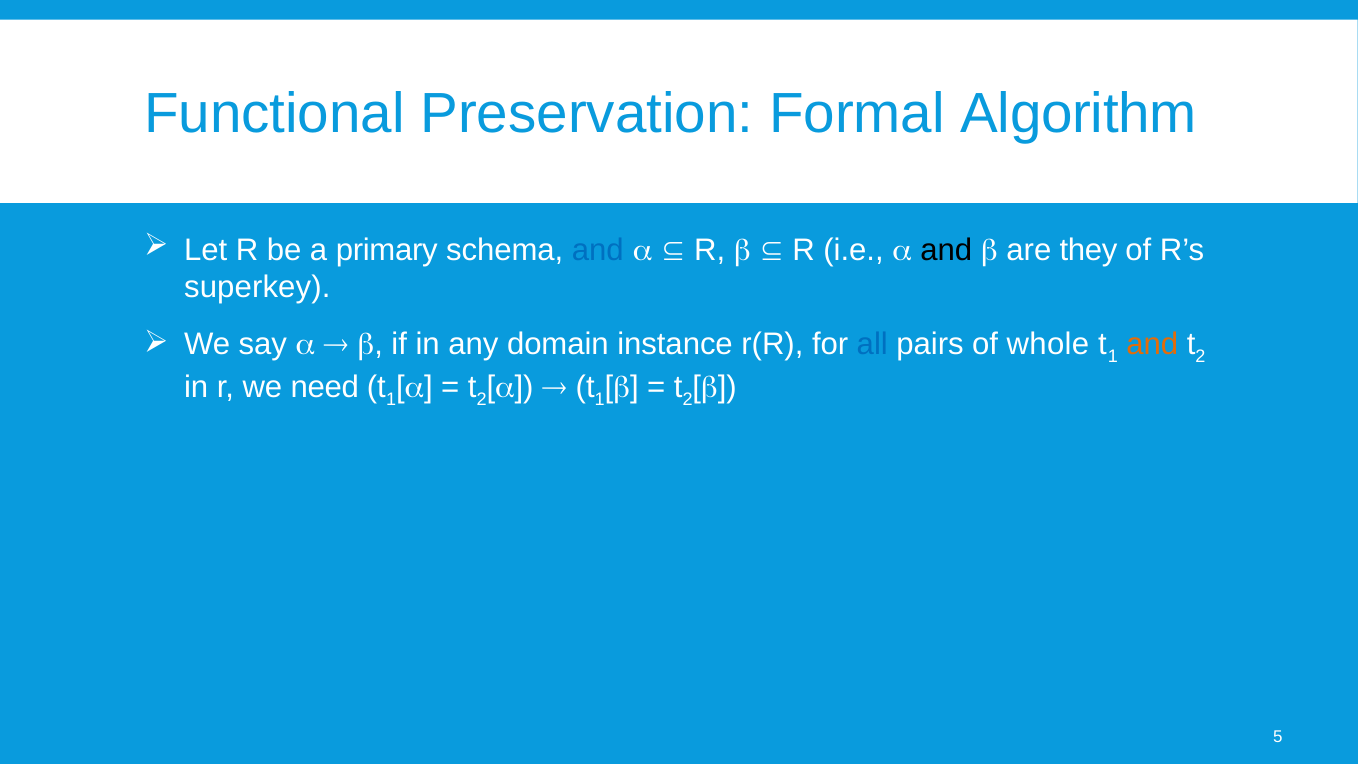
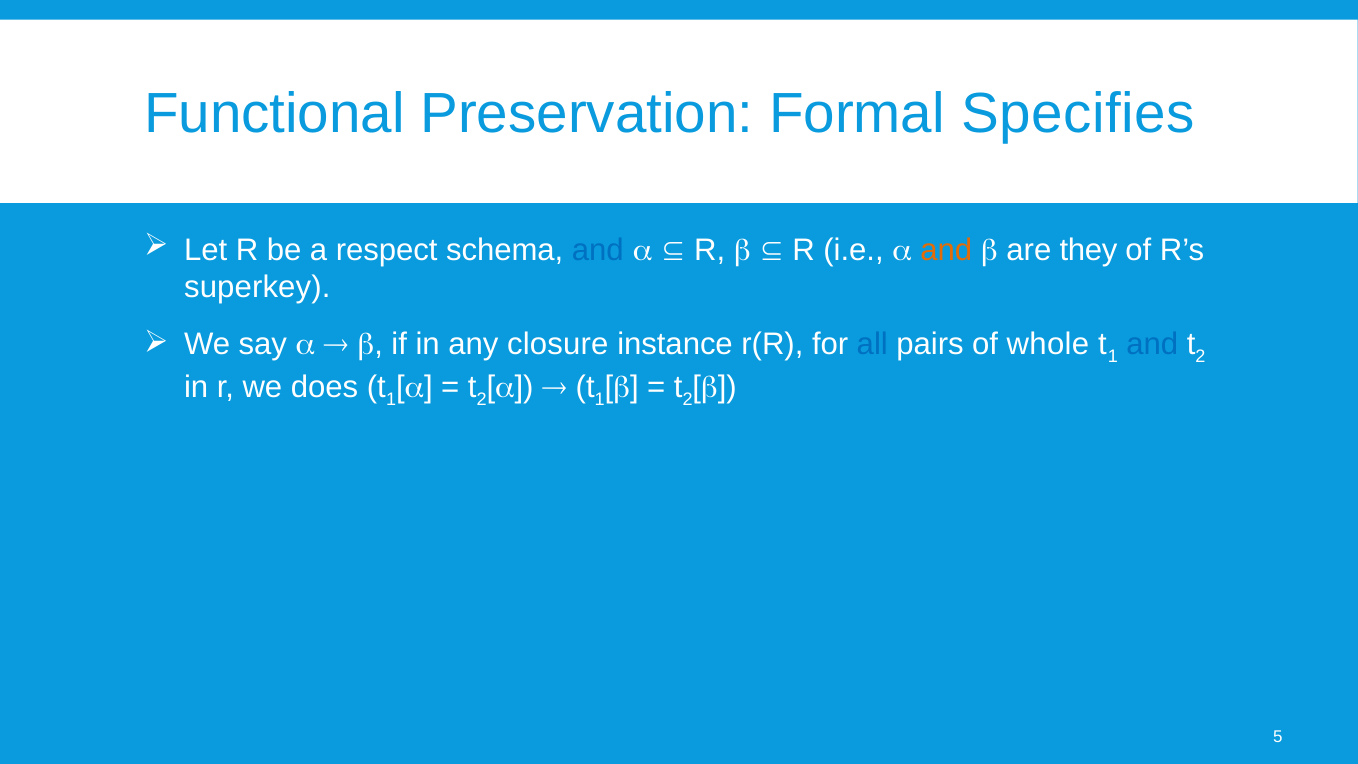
Algorithm: Algorithm -> Specifies (1078, 114)
primary: primary -> respect (387, 250)
and colour: black -> orange (946, 250)
domain: domain -> closure (558, 344)
and colour: orange -> blue (1152, 344)
need: need -> does (325, 387)
